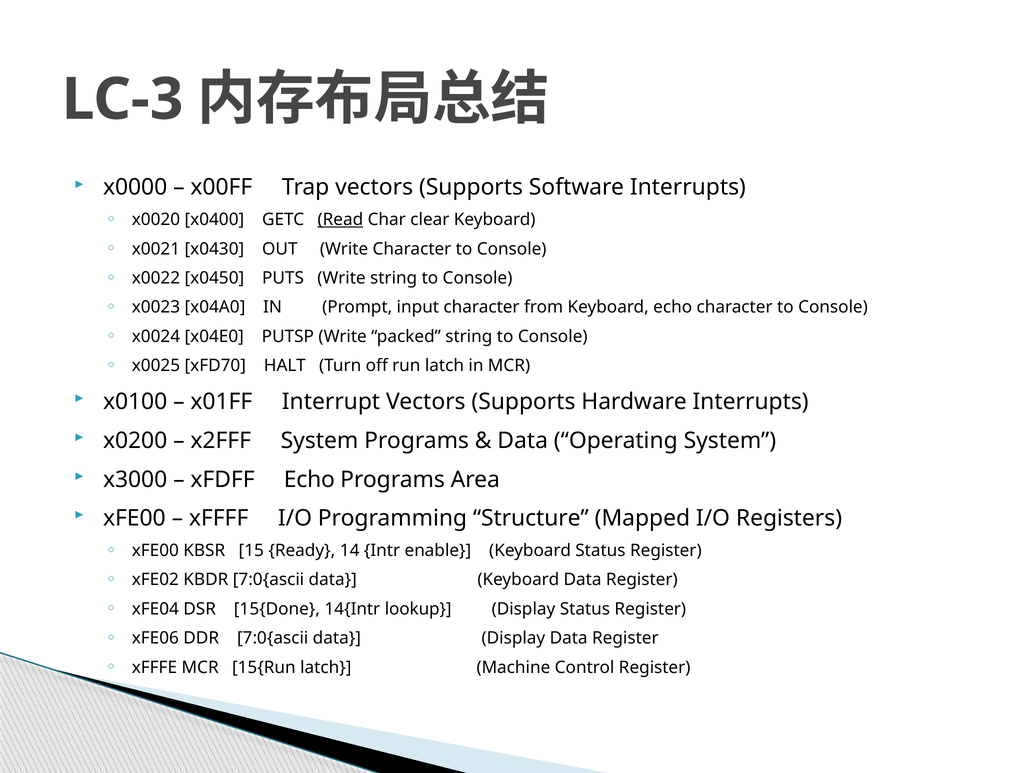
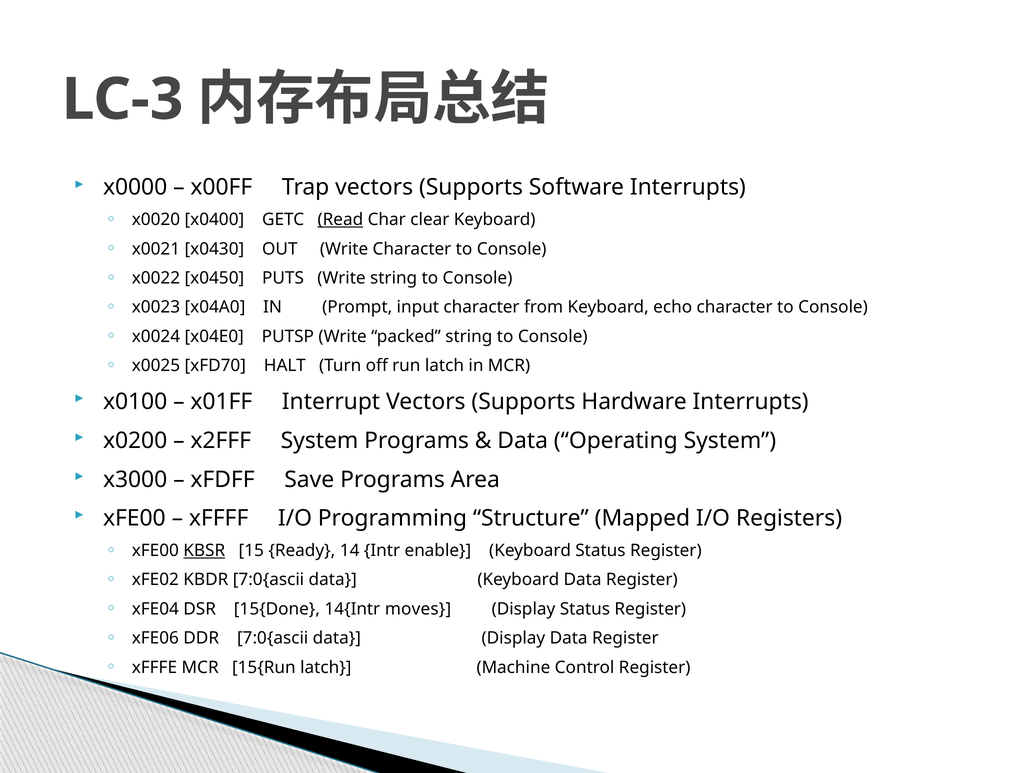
xFDFF Echo: Echo -> Save (309, 480)
KBSR underline: none -> present (204, 551)
lookup: lookup -> moves (418, 609)
